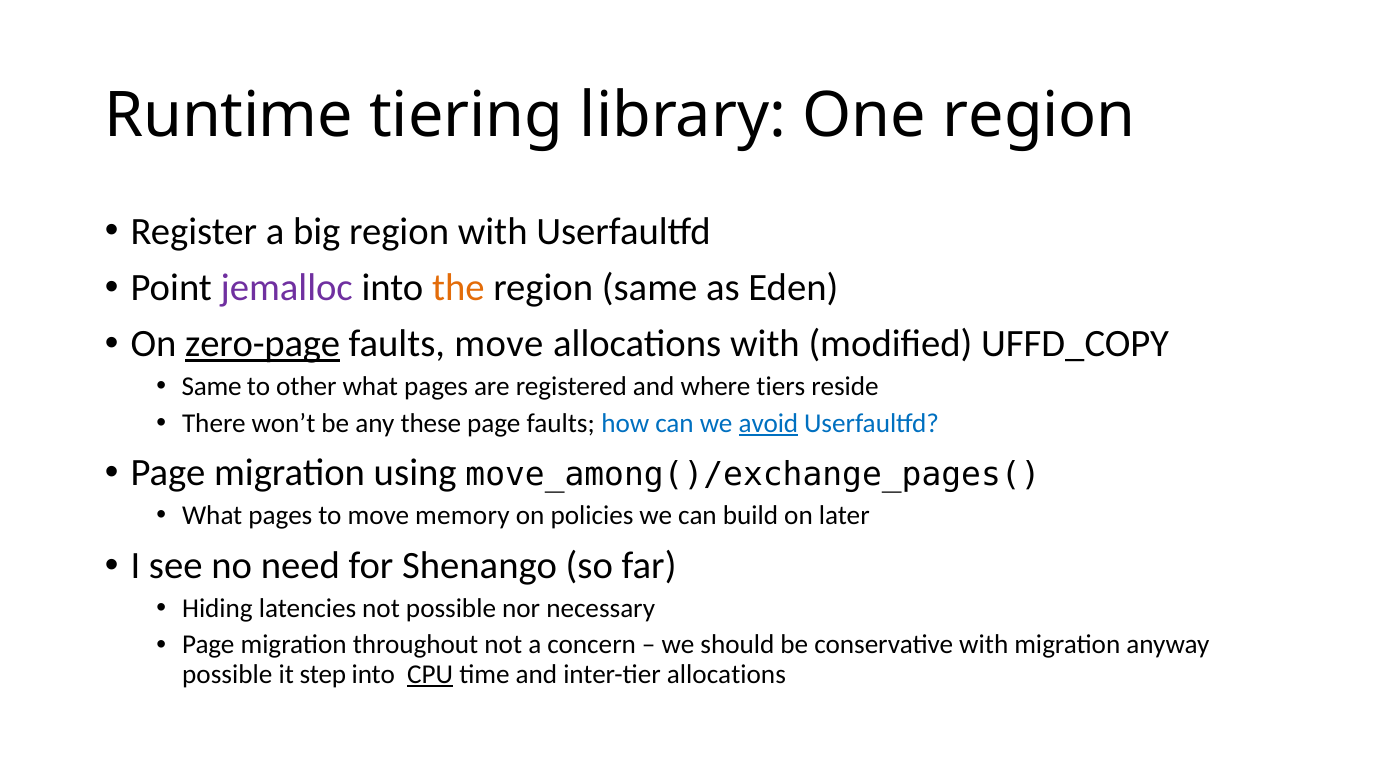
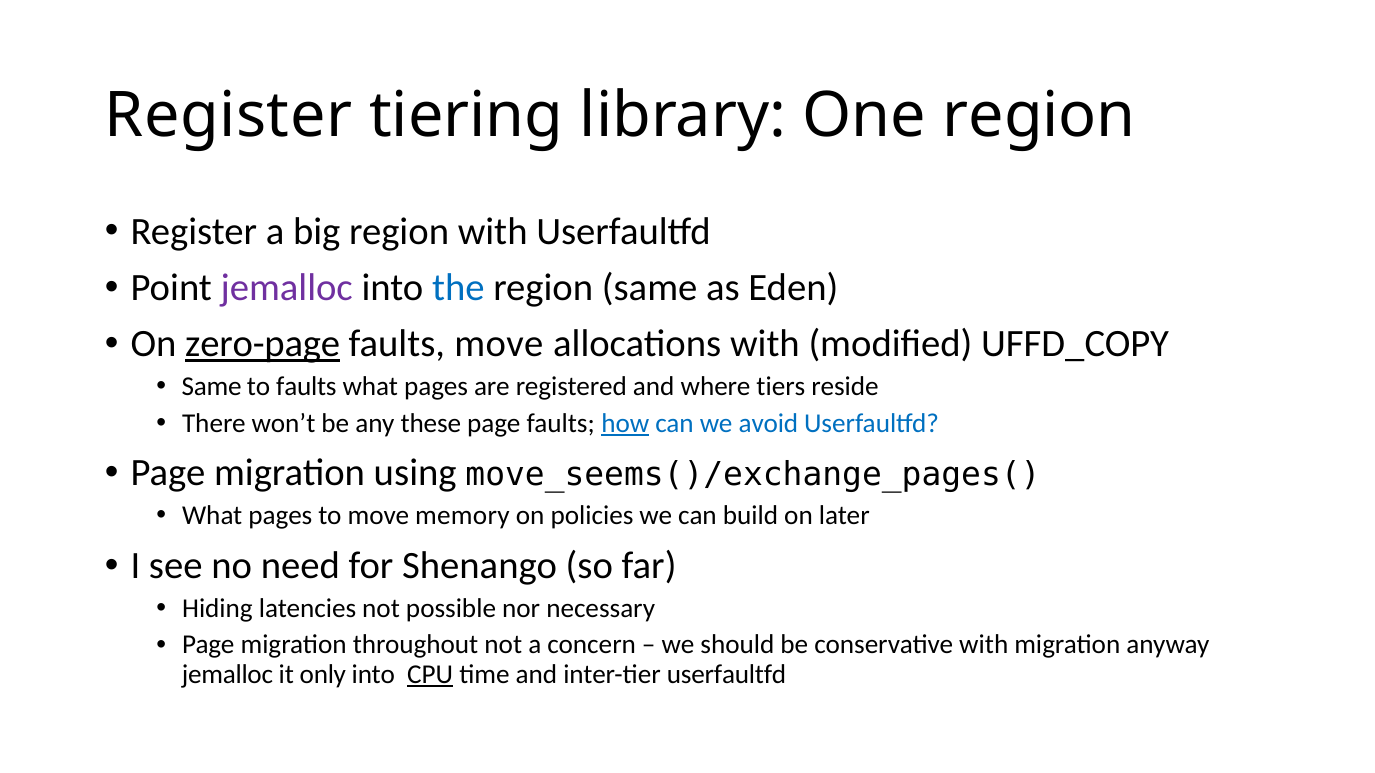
Runtime: Runtime -> Register (229, 116)
the colour: orange -> blue (458, 288)
to other: other -> faults (306, 387)
how underline: none -> present (625, 423)
avoid underline: present -> none (768, 423)
move_among()/exchange_pages(: move_among()/exchange_pages( -> move_seems()/exchange_pages( (753, 475)
possible: possible -> jemalloc (227, 675)
step: step -> only (323, 675)
inter-tier allocations: allocations -> userfaultfd (727, 675)
